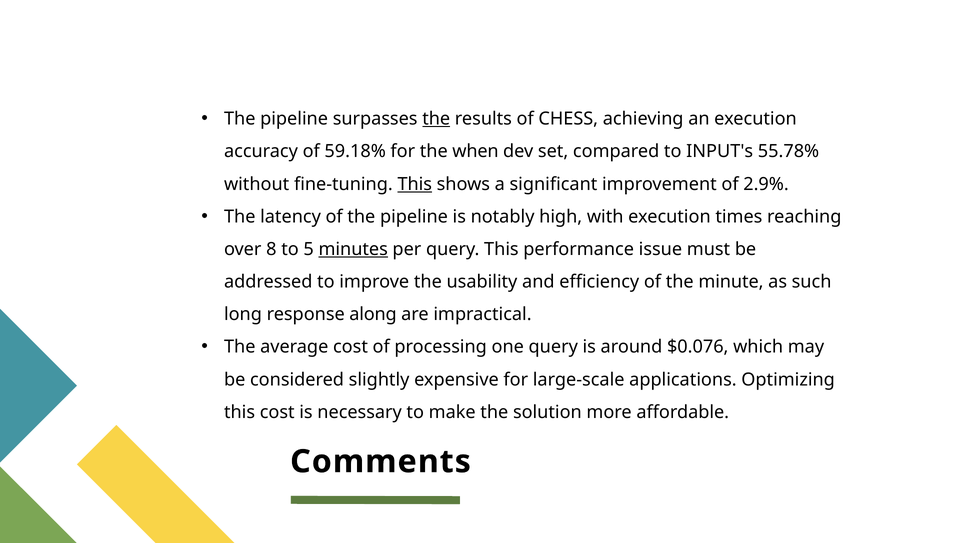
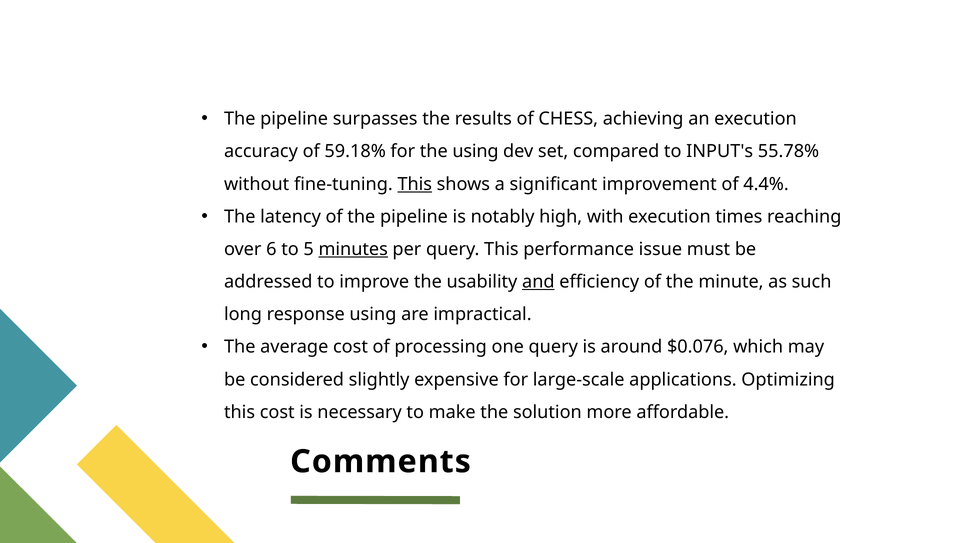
the underline: present -> none (436, 119)
the when: when -> using (475, 152)
2.9%: 2.9% -> 4.4% (766, 184)
8: 8 -> 6 (271, 249)
and underline: none -> present (538, 282)
response along: along -> using (373, 315)
